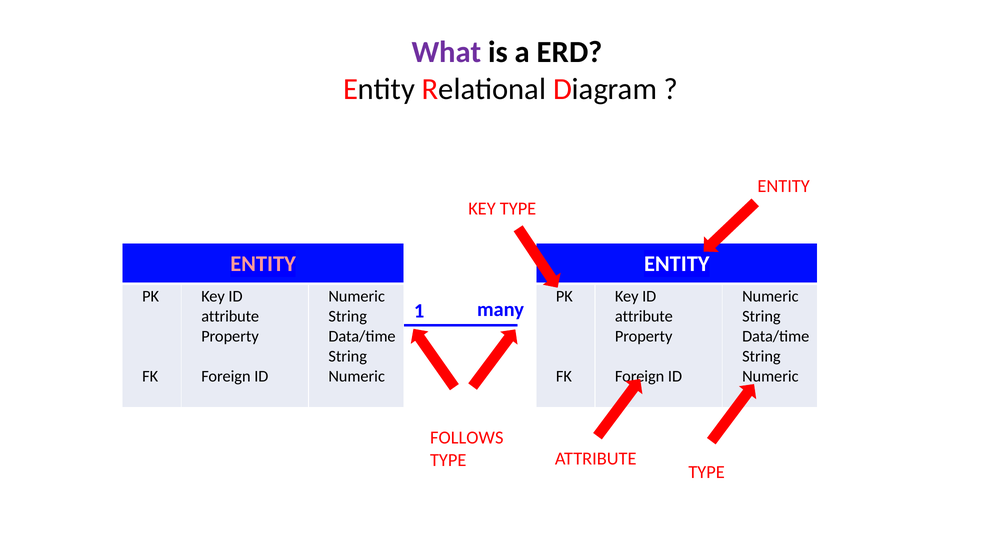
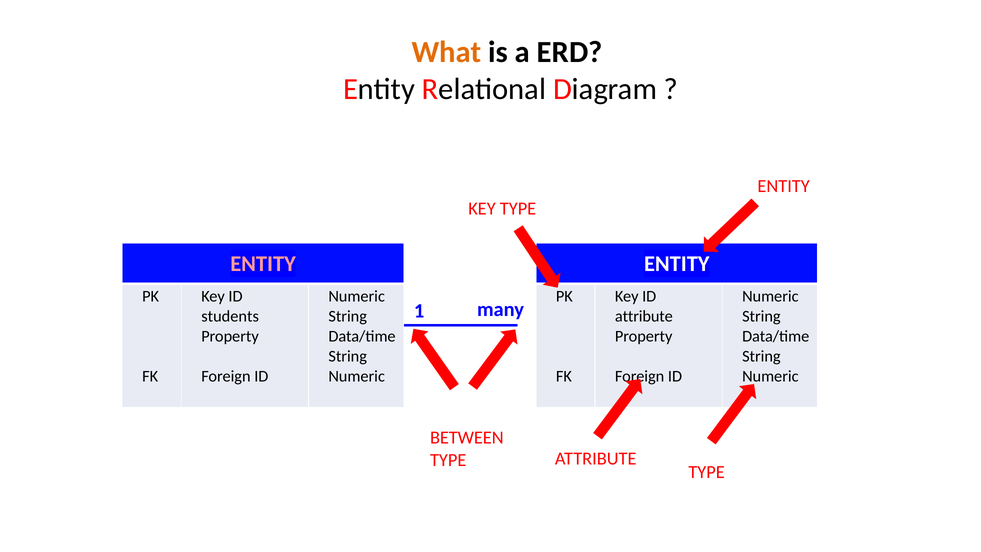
What colour: purple -> orange (447, 52)
attribute: attribute -> students (230, 316)
FOLLOWS: FOLLOWS -> BETWEEN (467, 438)
